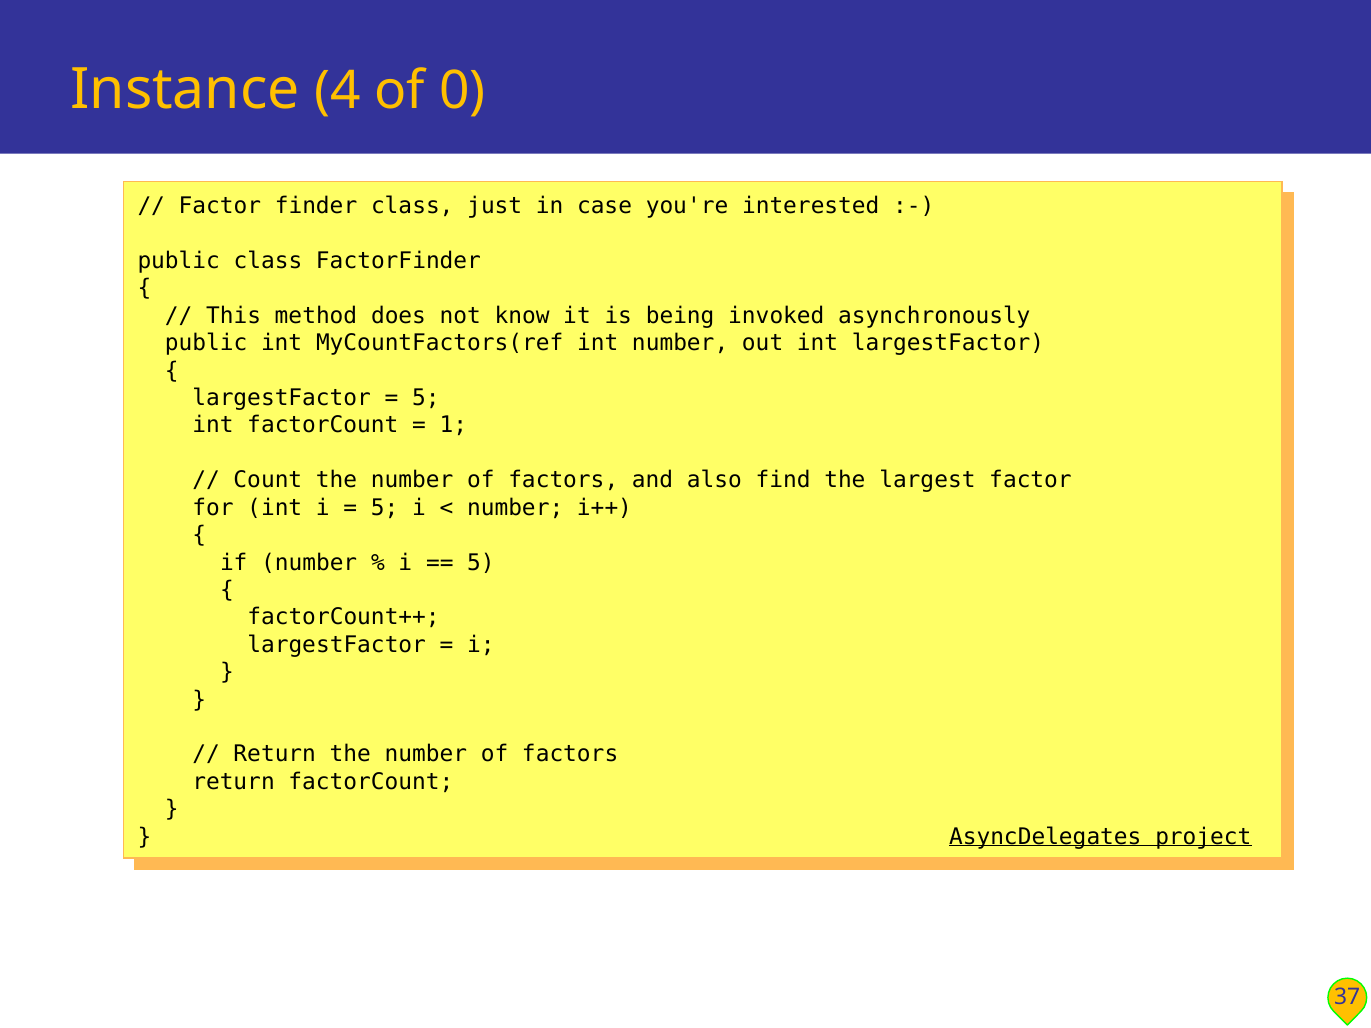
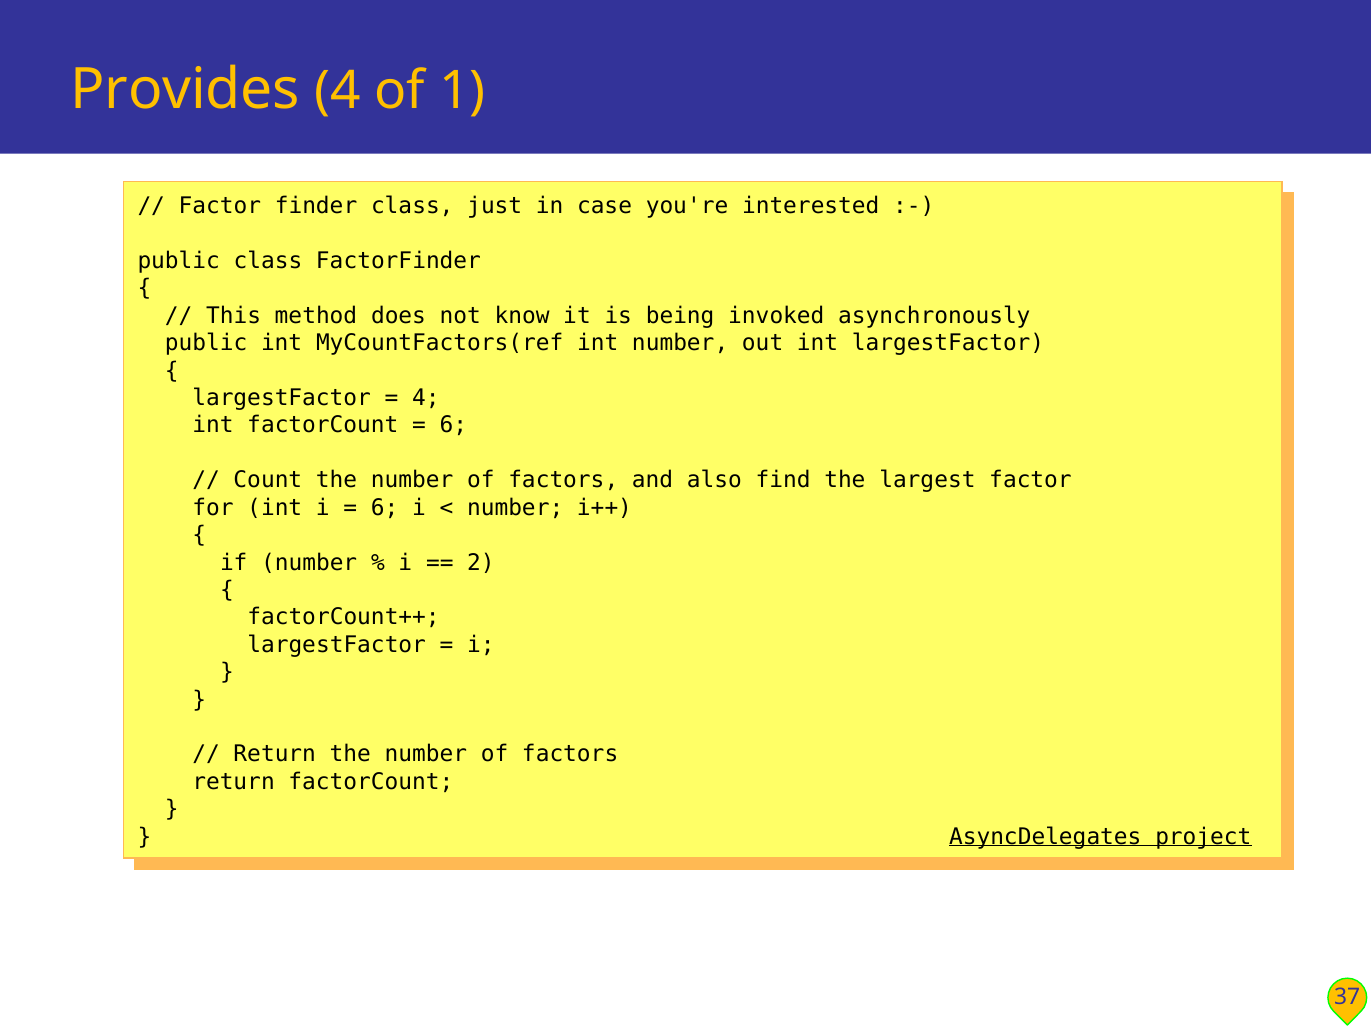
Instance: Instance -> Provides (185, 89)
of 0: 0 -> 1 (462, 91)
5: 5 -> 4 (426, 398)
1: 1 -> 6 (453, 426)
5: 5 -> 6 (385, 508)
5: 5 -> 2 (481, 563)
